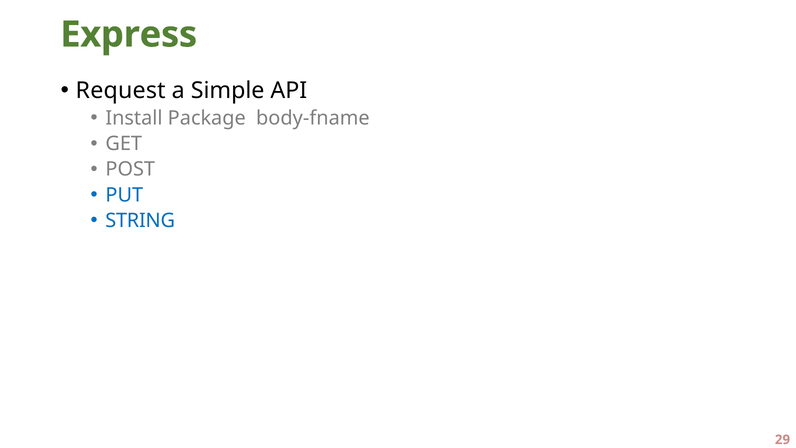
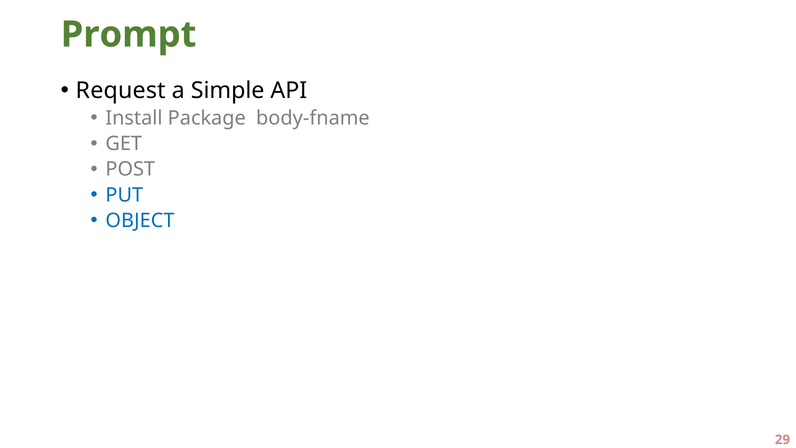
Express: Express -> Prompt (129, 34)
STRING: STRING -> OBJECT (140, 221)
